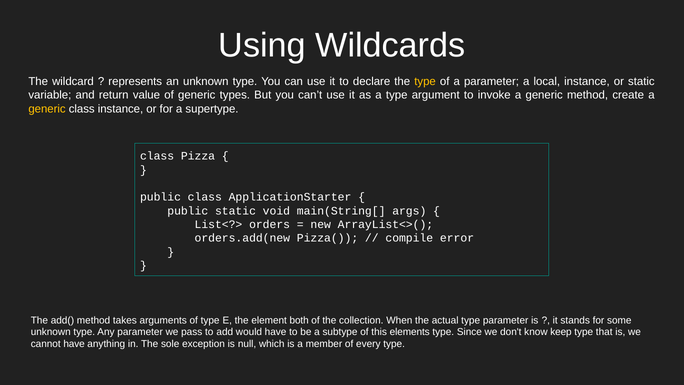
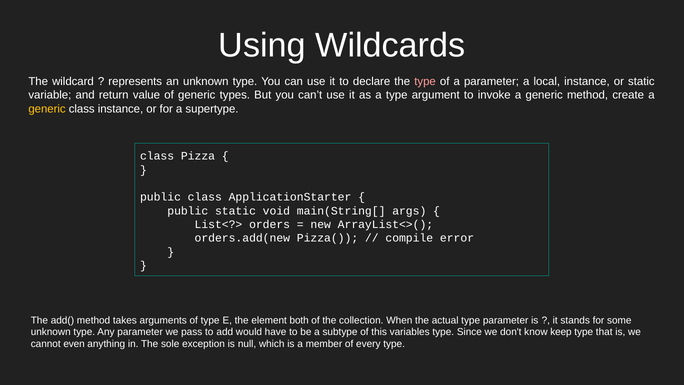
type colour: yellow -> pink (425, 81)
elements: elements -> variables (410, 332)
cannot have: have -> even (74, 344)
